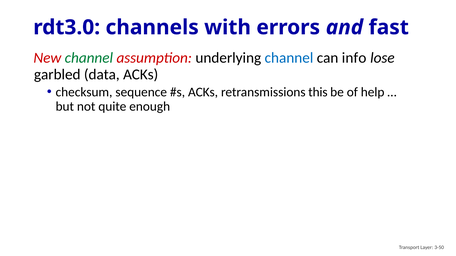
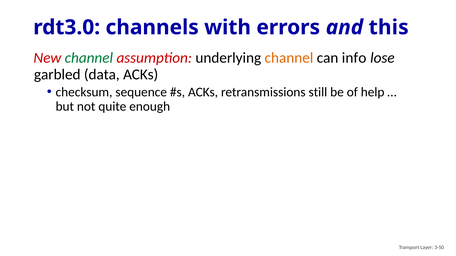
fast: fast -> this (389, 27)
channel colour: blue -> orange (289, 58)
this: this -> still (318, 92)
